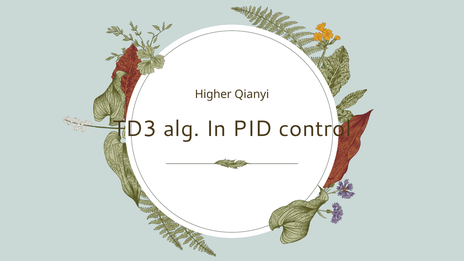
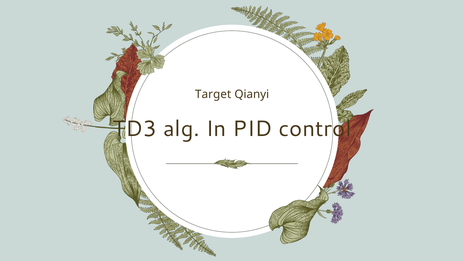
Higher: Higher -> Target (213, 94)
